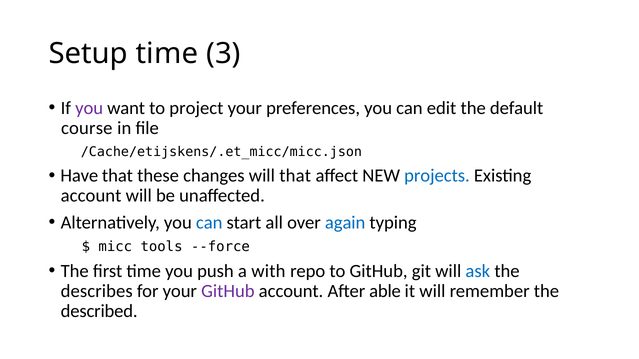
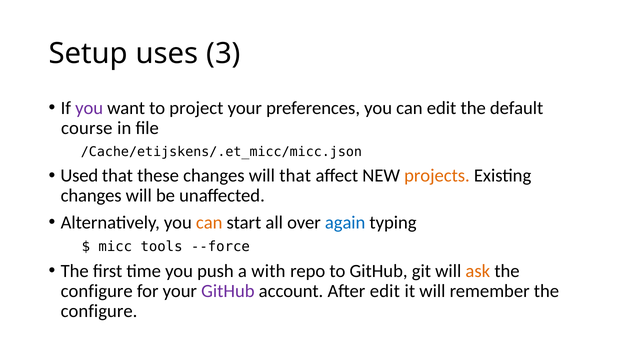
Setup time: time -> uses (167, 54)
Have: Have -> Used (79, 176)
projects colour: blue -> orange (437, 176)
account: account -> changes (91, 196)
can colour: blue -> orange (209, 223)
ask colour: blue -> orange (478, 271)
describes: describes -> configure (97, 291)
After able: able -> edit (385, 291)
described: described -> configure (99, 311)
